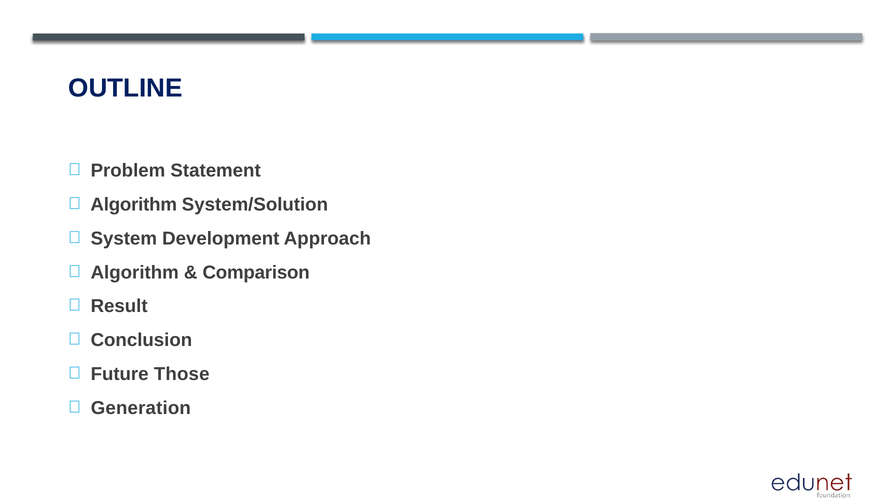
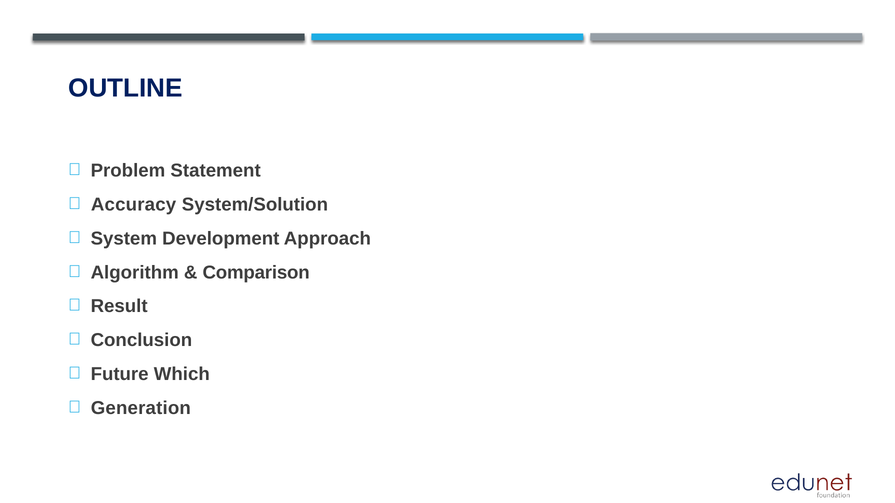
Algorithm: Algorithm -> Accuracy (134, 205)
Those: Those -> Which (182, 374)
